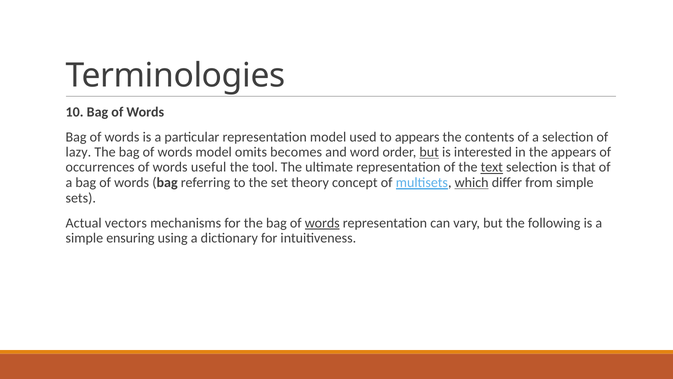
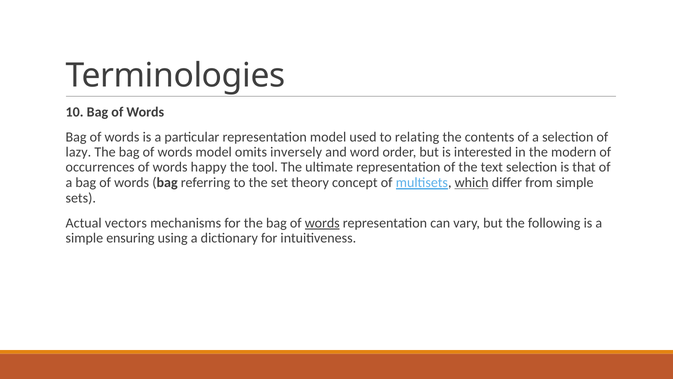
to appears: appears -> relating (417, 137)
becomes: becomes -> inversely (296, 152)
but underline: present -> none (429, 152)
the appears: appears -> modern (574, 152)
useful: useful -> happy (209, 167)
text underline: present -> none (492, 167)
